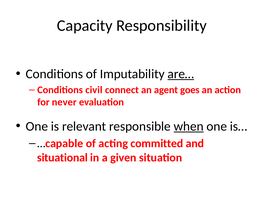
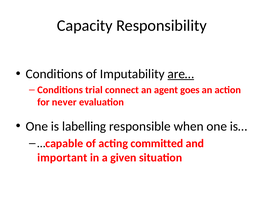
civil: civil -> trial (94, 90)
relevant: relevant -> labelling (84, 126)
when underline: present -> none (189, 126)
situational: situational -> important (62, 158)
